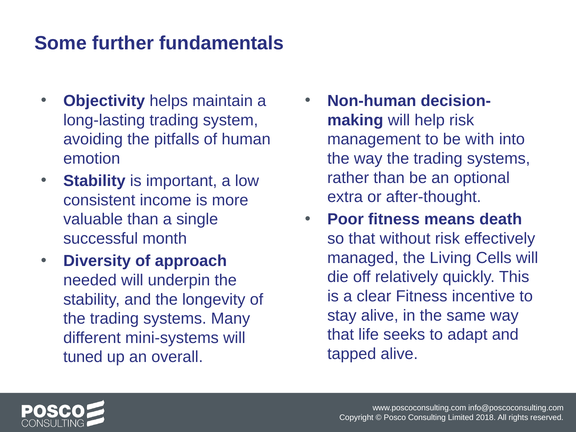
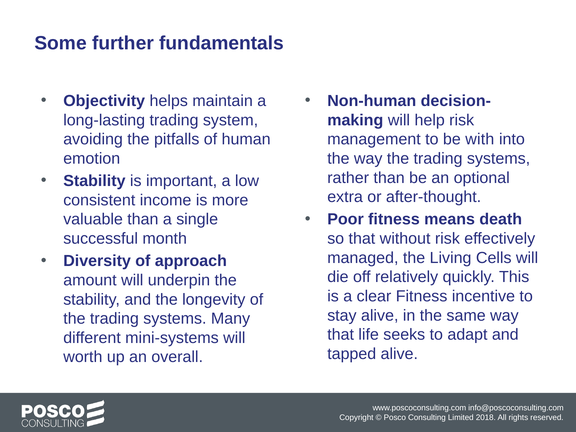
needed: needed -> amount (90, 280)
tuned: tuned -> worth (83, 357)
